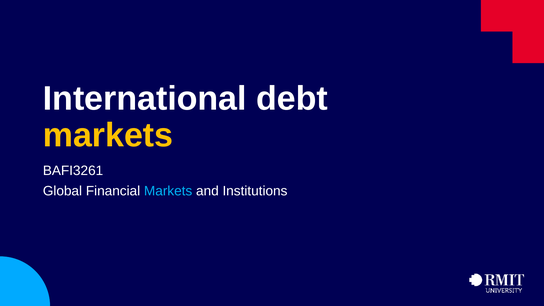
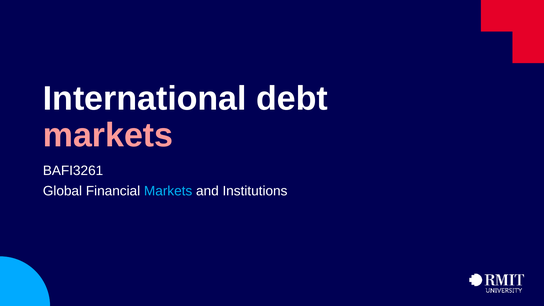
markets colour: yellow -> pink (108, 135)
